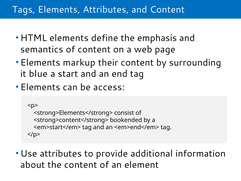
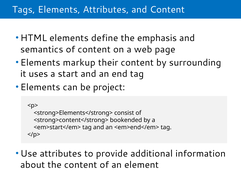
blue: blue -> uses (38, 74)
access: access -> project (109, 87)
